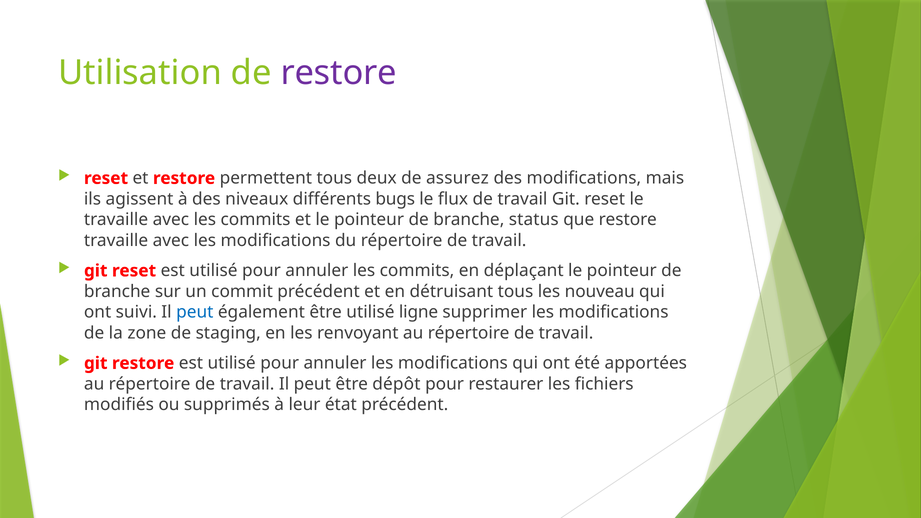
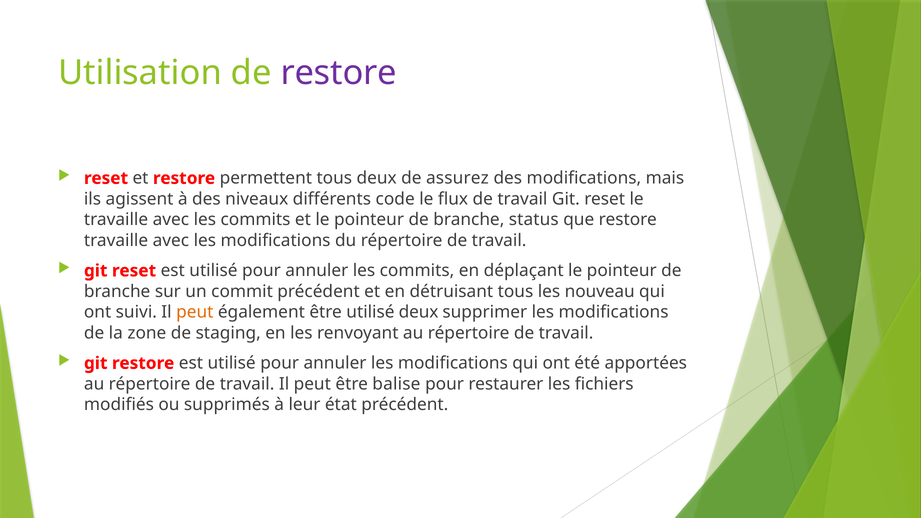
bugs: bugs -> code (395, 199)
peut colour: blue -> orange (195, 312)
utilisé ligne: ligne -> deux (419, 312)
dépôt: dépôt -> balise (396, 384)
